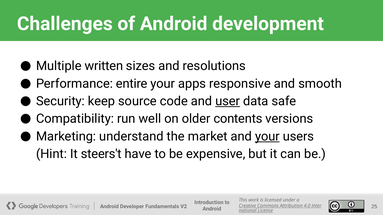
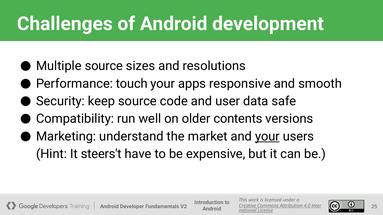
Multiple written: written -> source (104, 66)
entire: entire -> touch (132, 84)
user underline: present -> none (228, 101)
